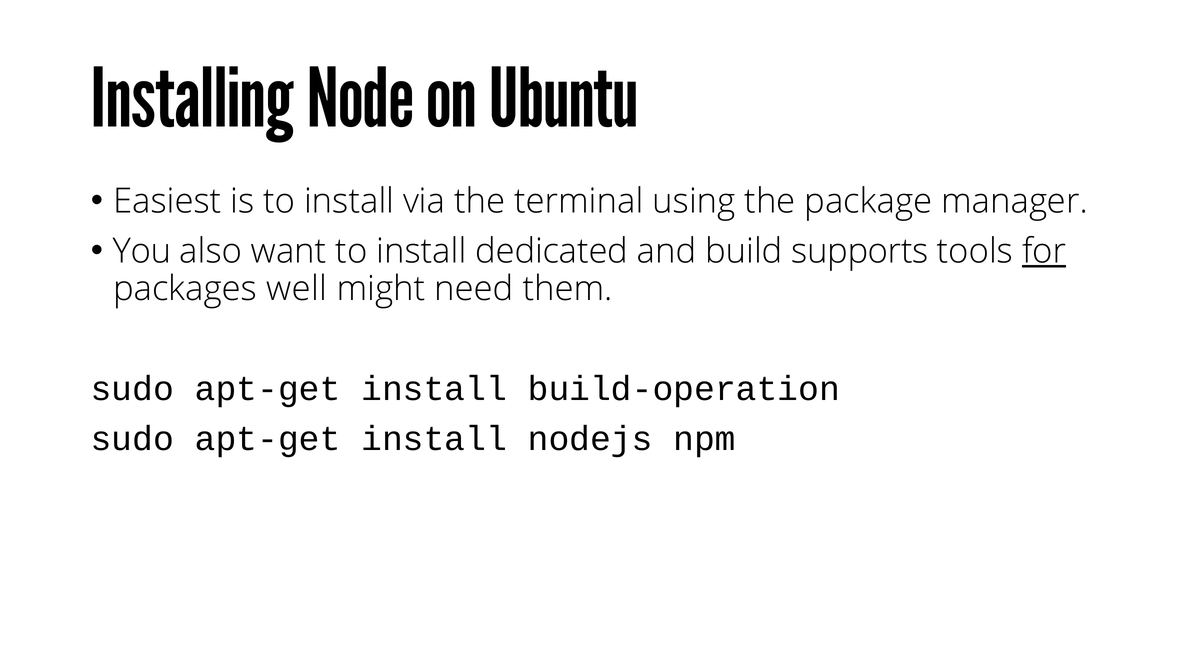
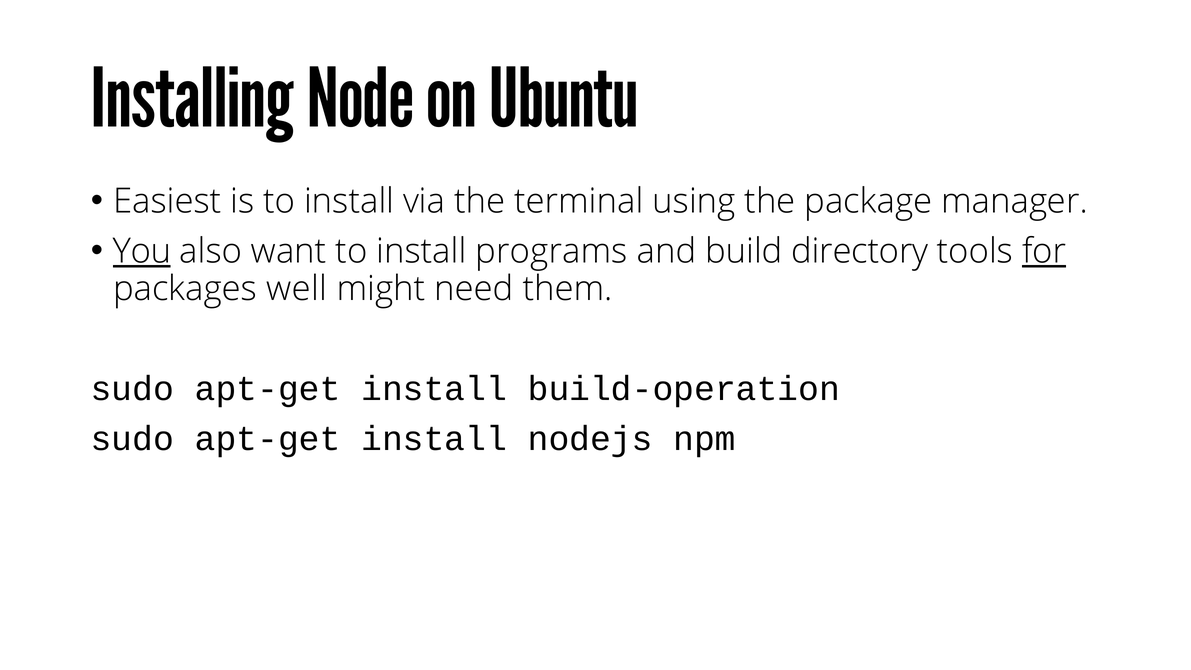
You underline: none -> present (142, 251)
dedicated: dedicated -> programs (552, 251)
supports: supports -> directory (860, 251)
